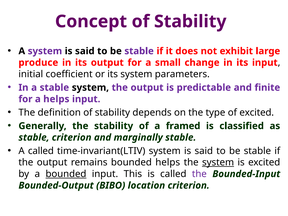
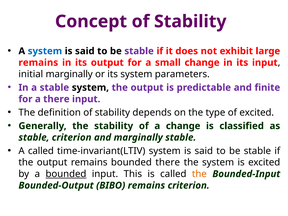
system colour: purple -> blue (45, 51)
produce: produce -> remains (38, 63)
initial coefficient: coefficient -> marginally (69, 74)
a helps: helps -> there (56, 99)
a framed: framed -> change (183, 126)
bounded helps: helps -> there (168, 162)
system underline: present -> none (218, 162)
the colour: purple -> orange (199, 174)
BIBO location: location -> remains (146, 185)
